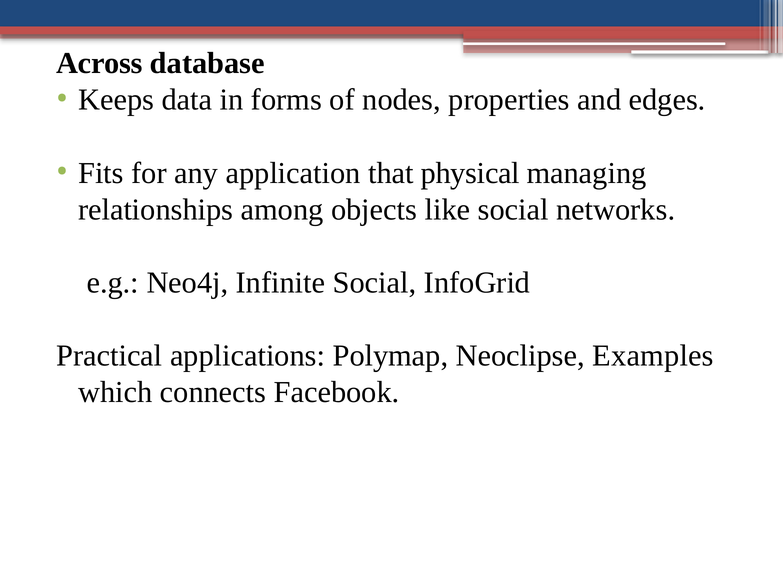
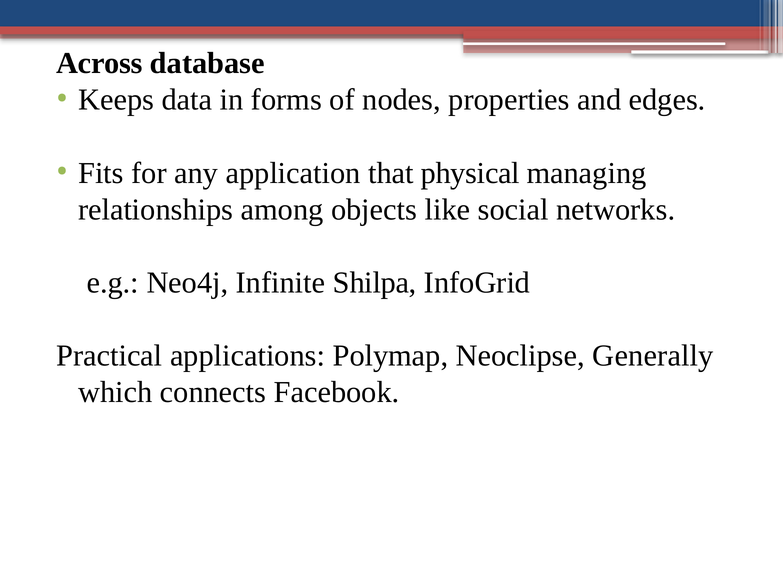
Infinite Social: Social -> Shilpa (375, 283)
Examples: Examples -> Generally (653, 356)
